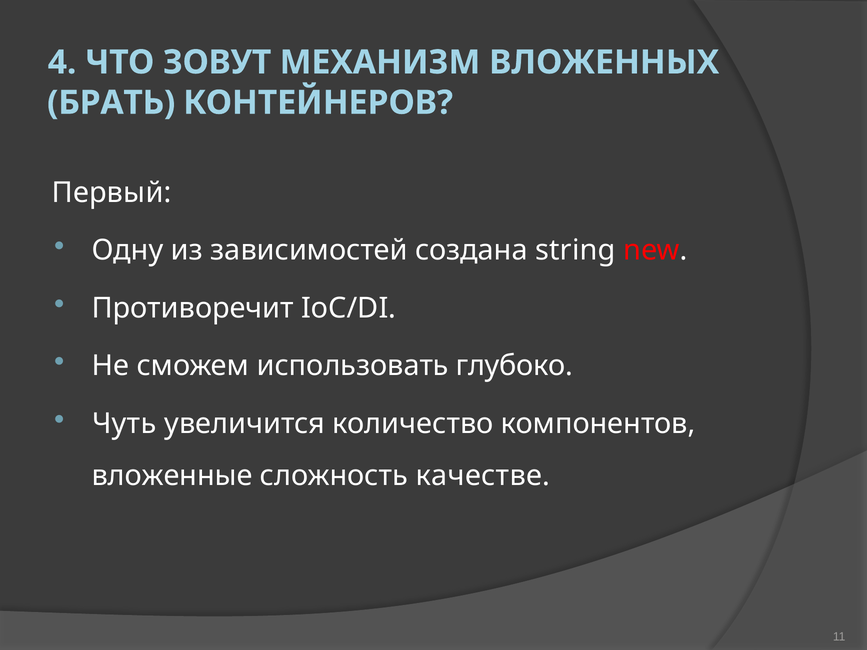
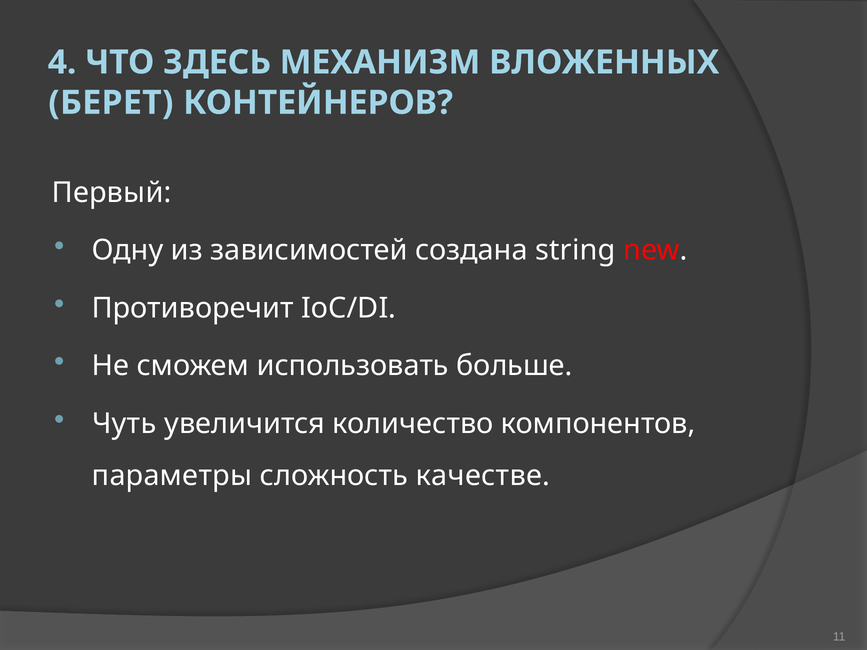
ЗОВУТ: ЗОВУТ -> ЗДЕСЬ (217, 62)
БРАТЬ: БРАТЬ -> БЕРЕТ (111, 103)
глубоко: глубоко -> больше (514, 366)
вложенные: вложенные -> параметры (172, 476)
